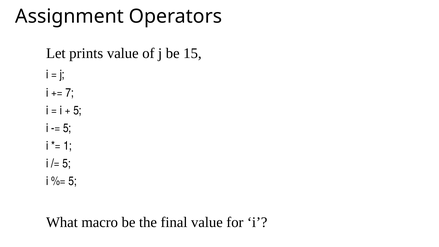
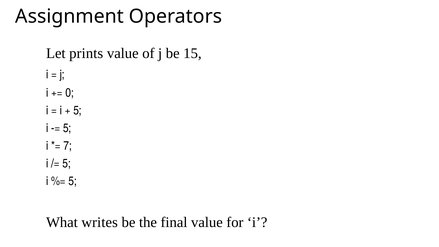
7: 7 -> 0 (70, 93)
1: 1 -> 7 (68, 146)
macro: macro -> writes (100, 222)
